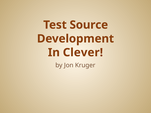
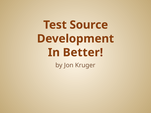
Clever: Clever -> Better (83, 53)
